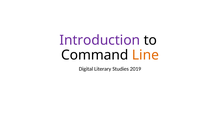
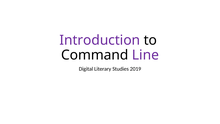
Line colour: orange -> purple (145, 55)
